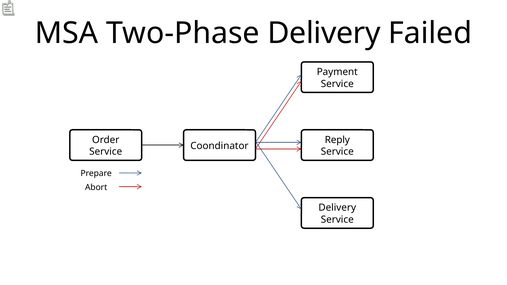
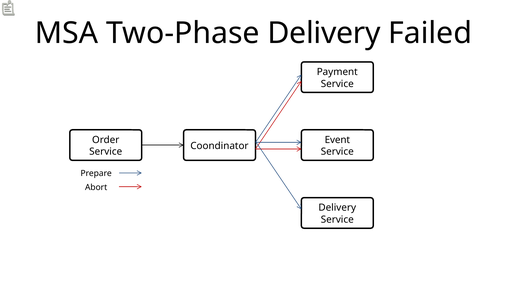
Reply: Reply -> Event (337, 140)
